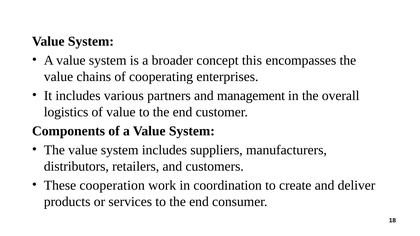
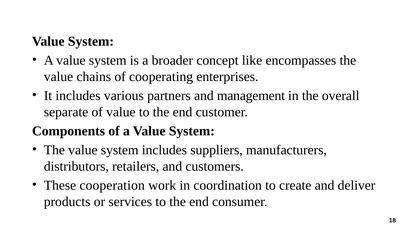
this: this -> like (252, 60)
logistics: logistics -> separate (66, 112)
